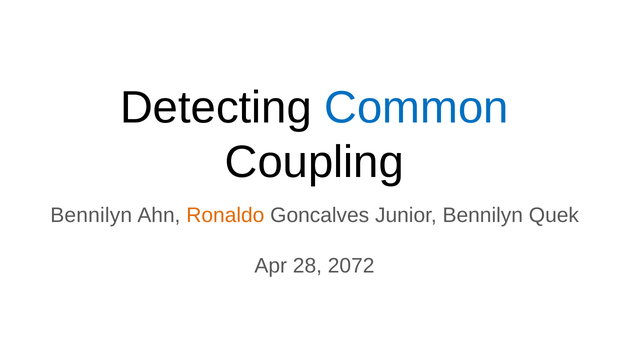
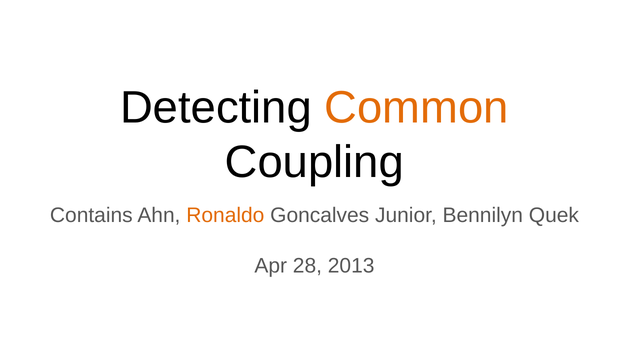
Common colour: blue -> orange (416, 108)
Bennilyn: Bennilyn -> Contains (91, 215)
2072: 2072 -> 2013 (351, 266)
